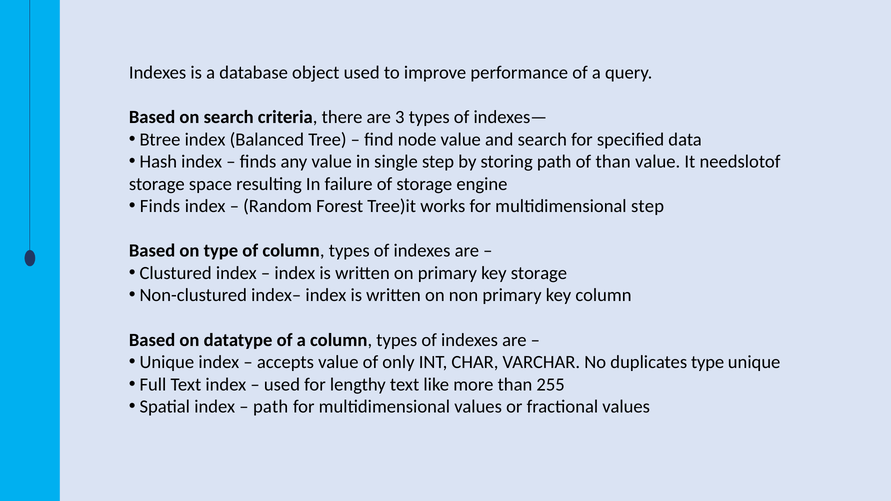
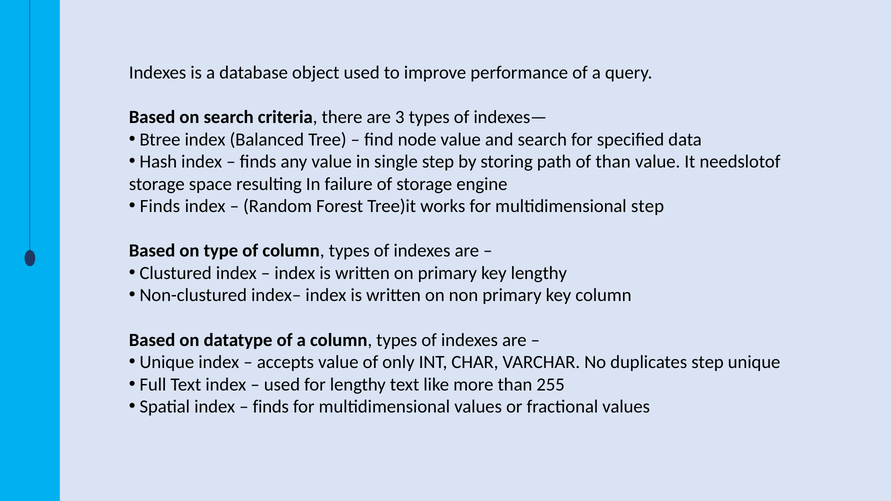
key storage: storage -> lengthy (539, 273)
duplicates type: type -> step (708, 362)
path: path -> finds (271, 407)
